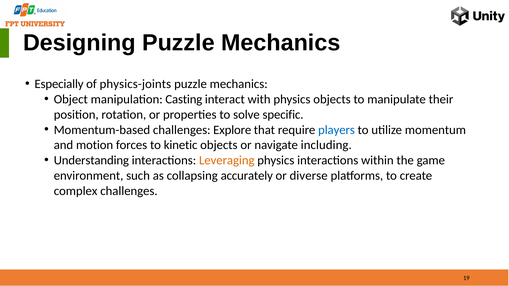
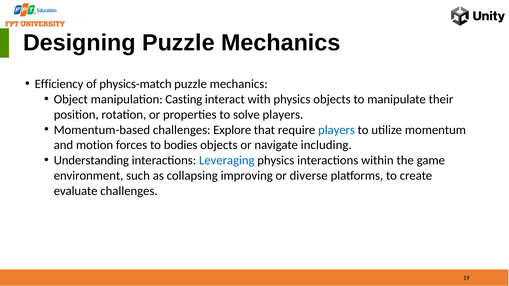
Especially: Especially -> Efficiency (59, 84)
physics-joints: physics-joints -> physics-match (136, 84)
solve specific: specific -> players (283, 115)
kinetic: kinetic -> bodies (181, 145)
Leveraging colour: orange -> blue (227, 160)
accurately: accurately -> improving (247, 176)
complex: complex -> evaluate (76, 191)
